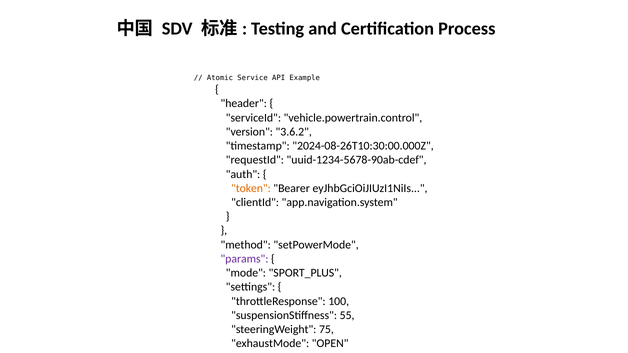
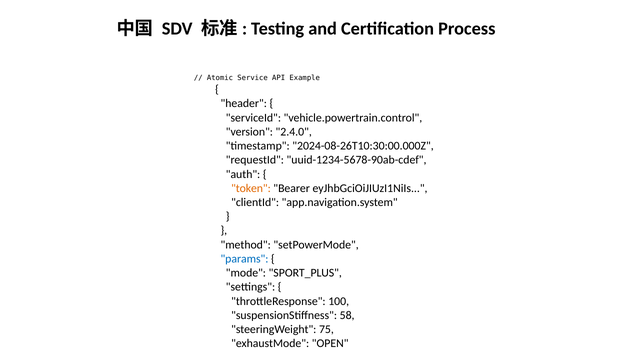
3.6.2: 3.6.2 -> 2.4.0 (294, 132)
params colour: purple -> blue (245, 259)
55: 55 -> 58 (347, 316)
